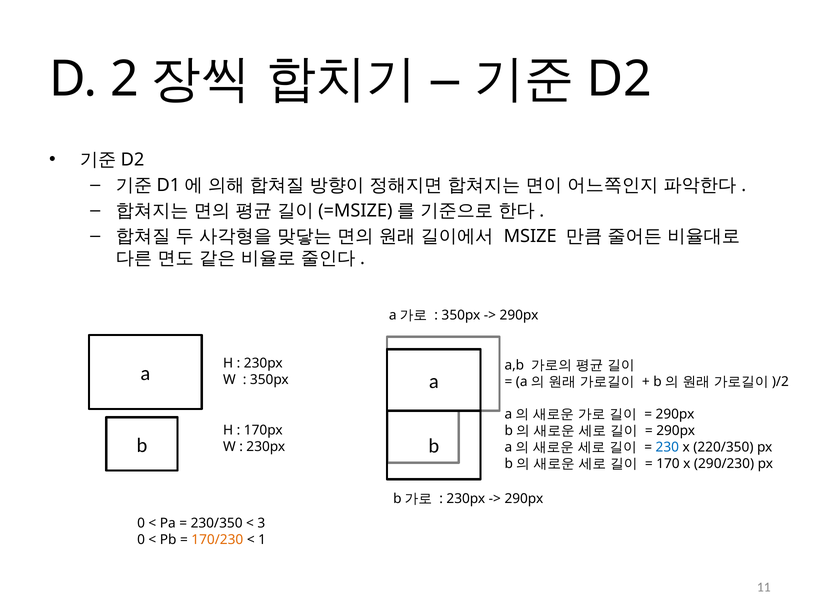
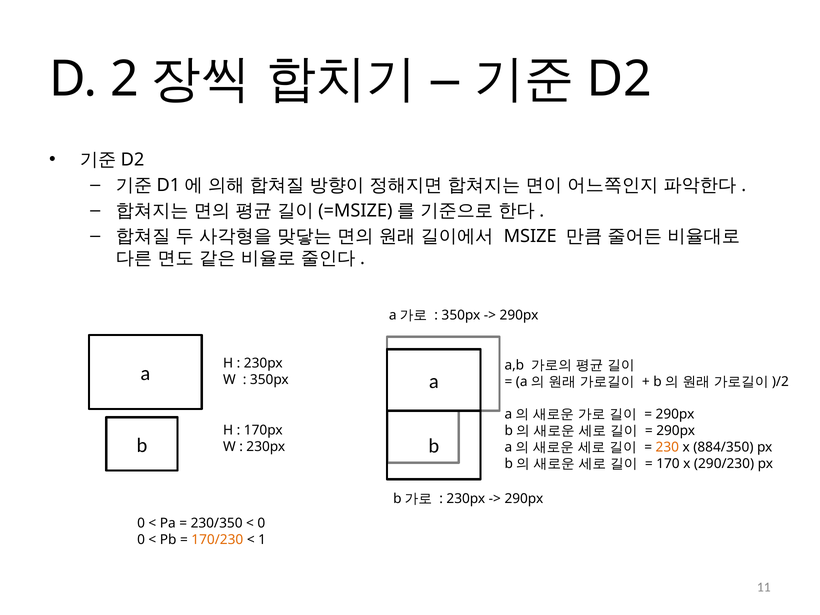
230 colour: blue -> orange (667, 447)
220/350: 220/350 -> 884/350 (723, 447)
3: 3 -> 0 (261, 523)
